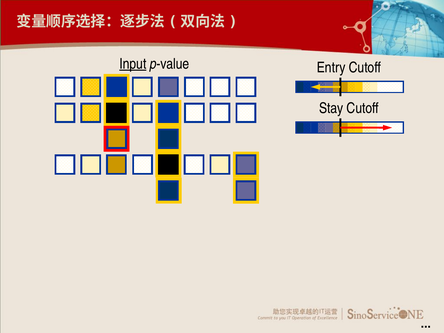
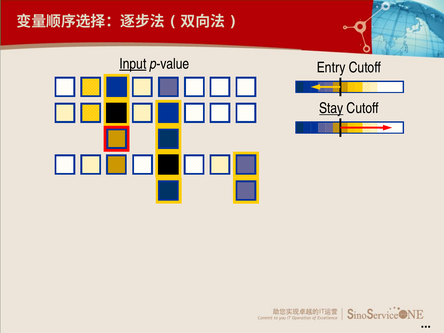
Stay underline: none -> present (331, 108)
